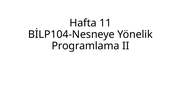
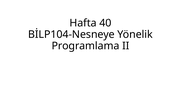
11: 11 -> 40 (105, 23)
